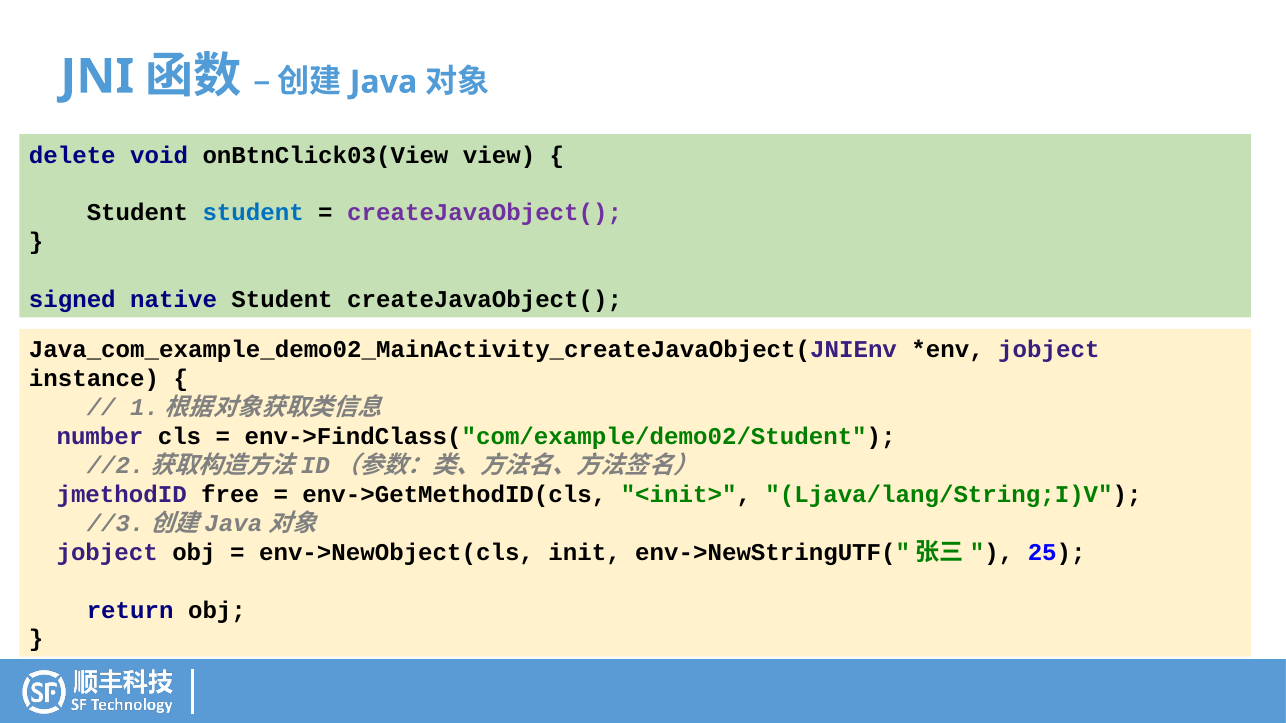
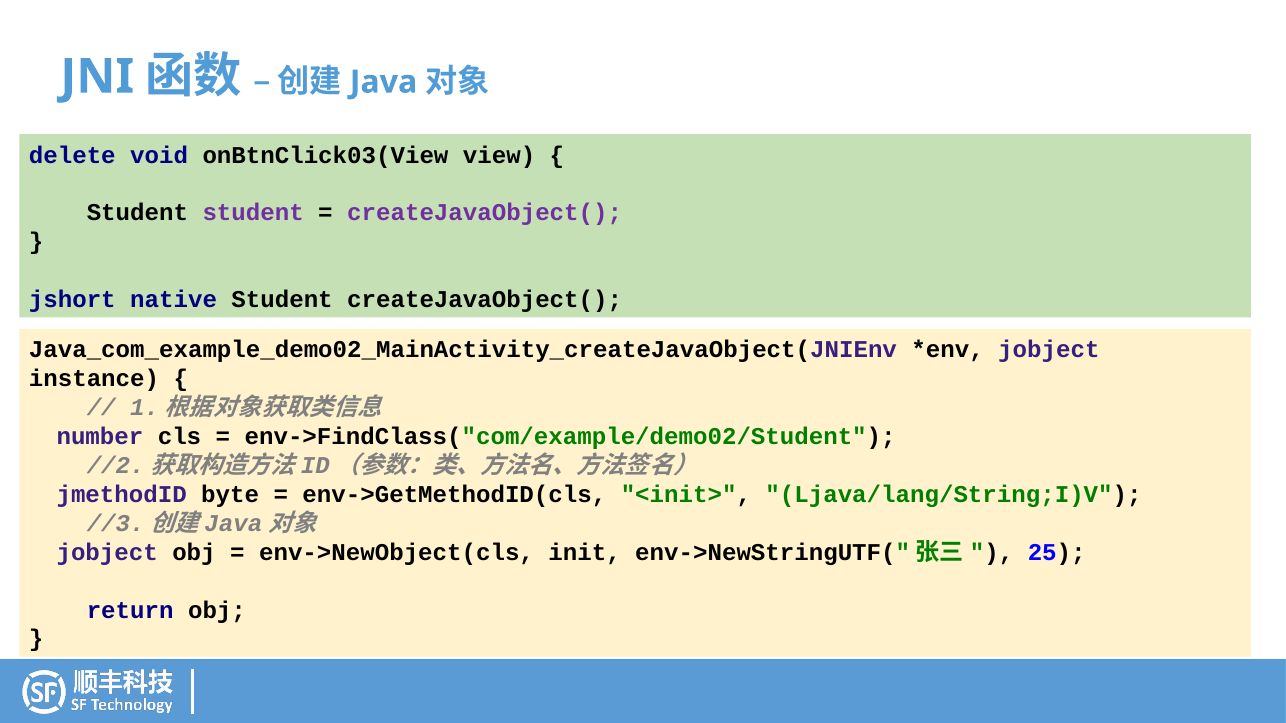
student colour: blue -> purple (253, 213)
signed: signed -> jshort (72, 300)
free: free -> byte (230, 495)
